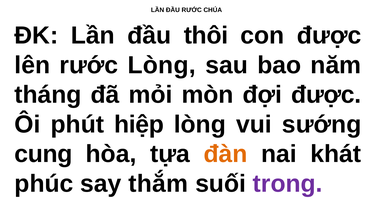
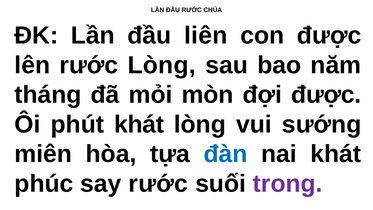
thôi: thôi -> liên (206, 36)
phút hiệp: hiệp -> khát (139, 124)
cung: cung -> miên (43, 154)
đàn colour: orange -> blue (225, 154)
say thắm: thắm -> rước (158, 184)
